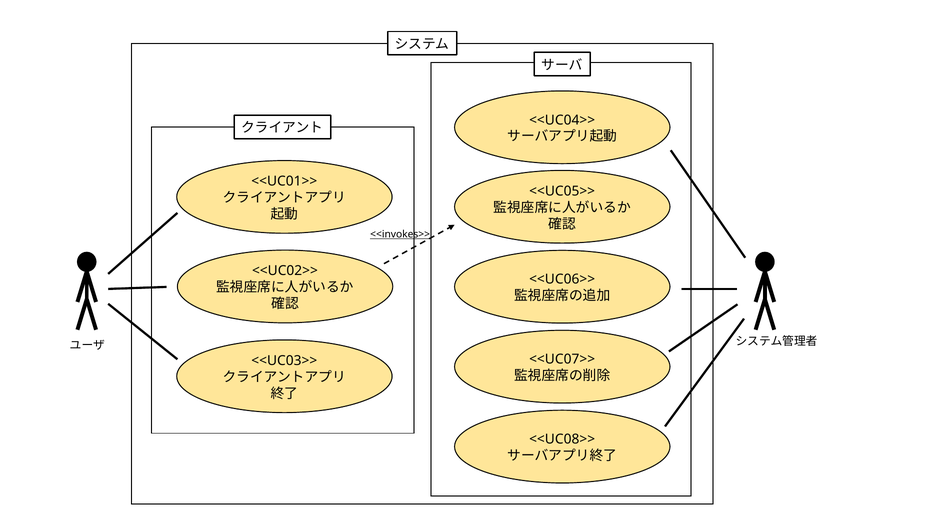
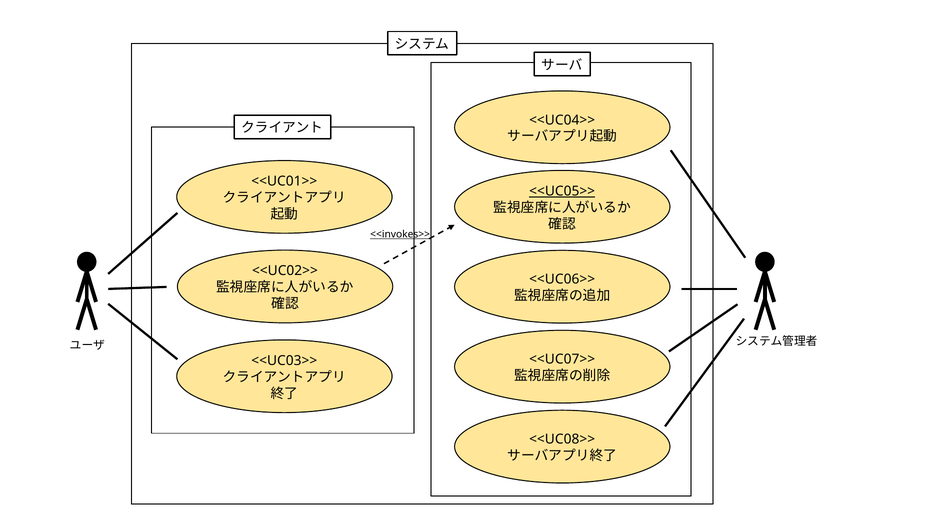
<<UC05>> underline: none -> present (562, 191)
